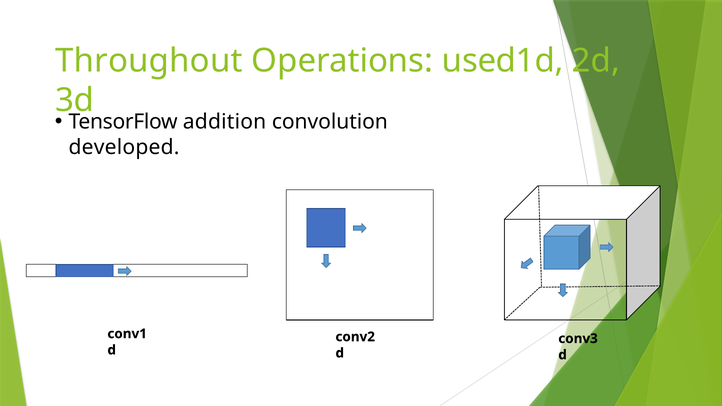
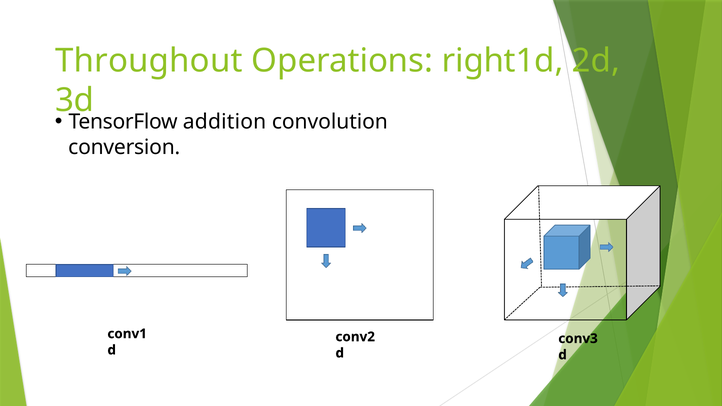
used1d: used1d -> right1d (503, 61)
developed: developed -> conversion (124, 147)
